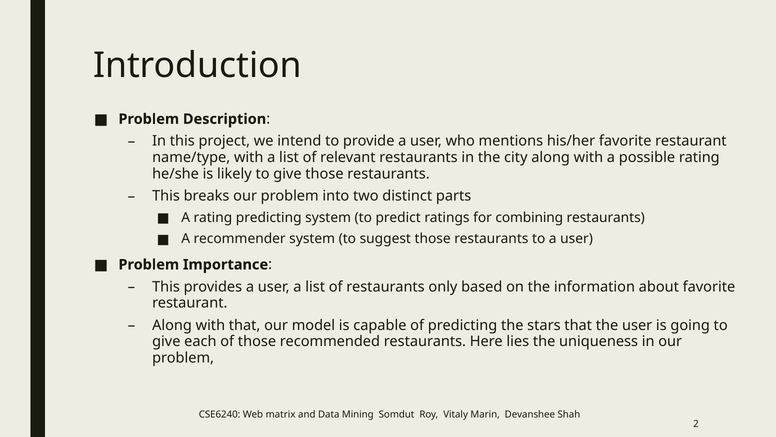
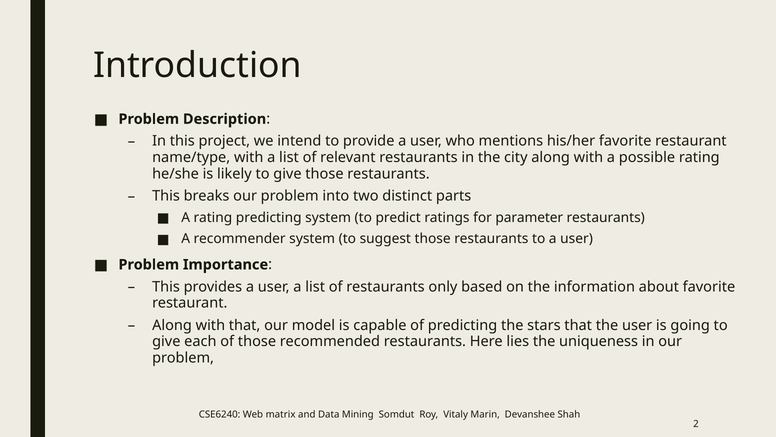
combining: combining -> parameter (529, 217)
